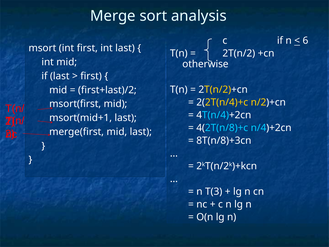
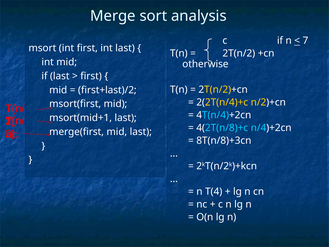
6: 6 -> 7 (305, 41)
T(3: T(3 -> T(4 (214, 191)
